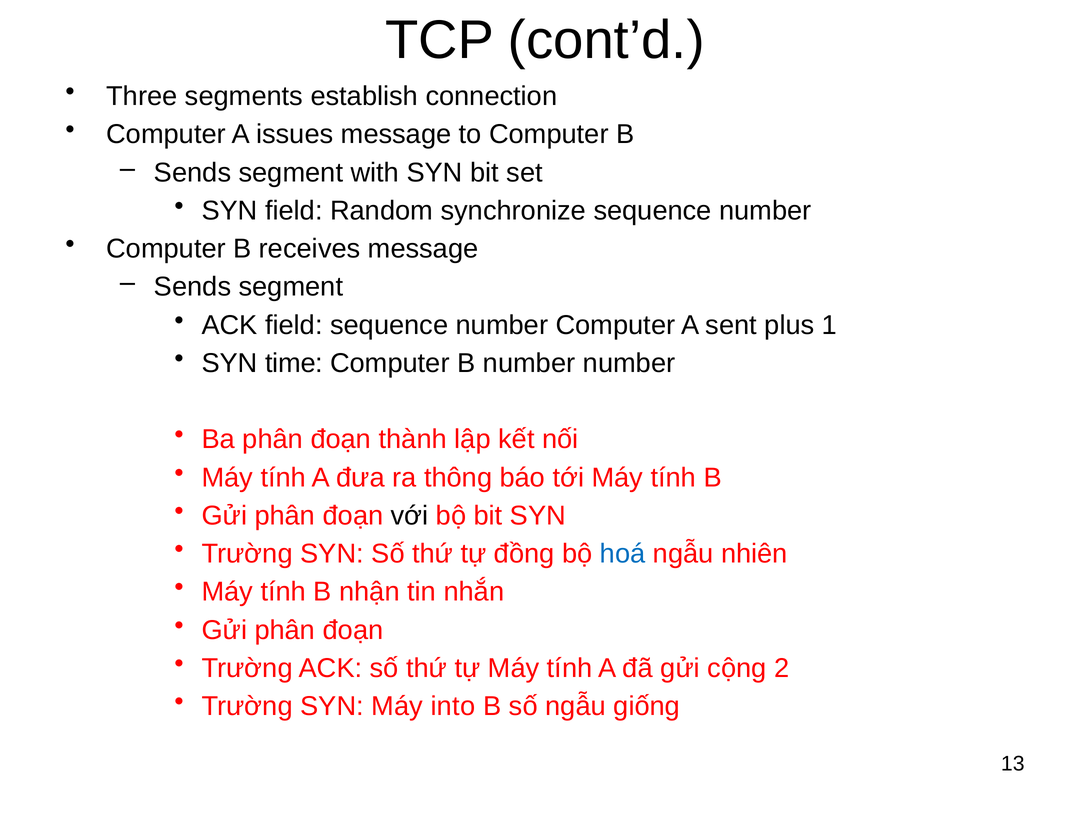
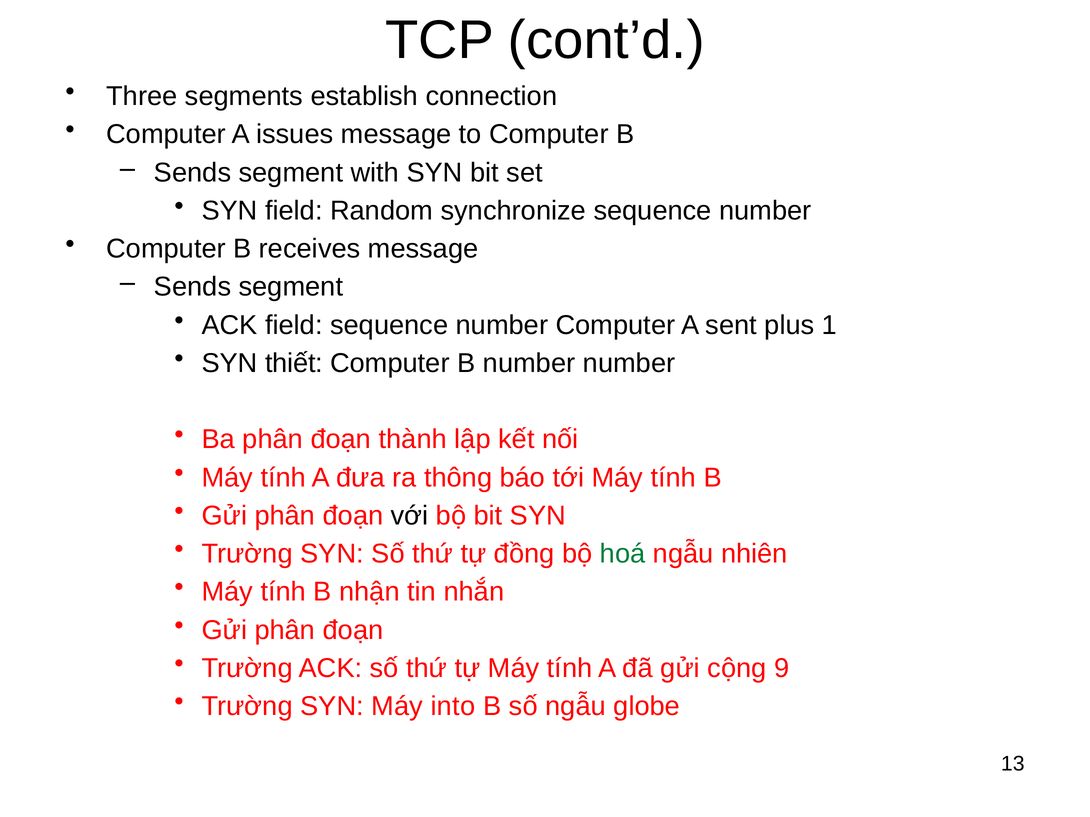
time: time -> thiết (294, 363)
hoá colour: blue -> green (623, 554)
2: 2 -> 9 (782, 669)
giống: giống -> globe (647, 707)
